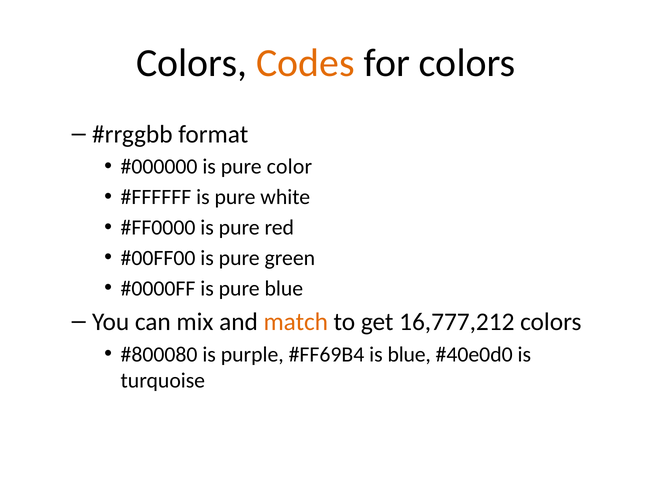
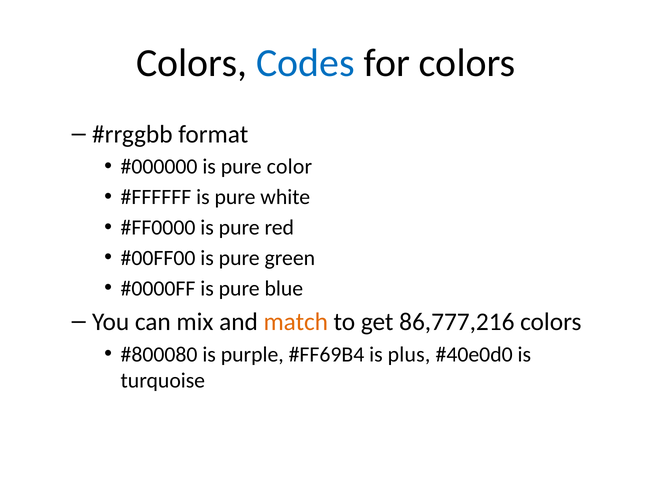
Codes colour: orange -> blue (305, 63)
16,777,212: 16,777,212 -> 86,777,216 (457, 322)
is blue: blue -> plus (409, 354)
